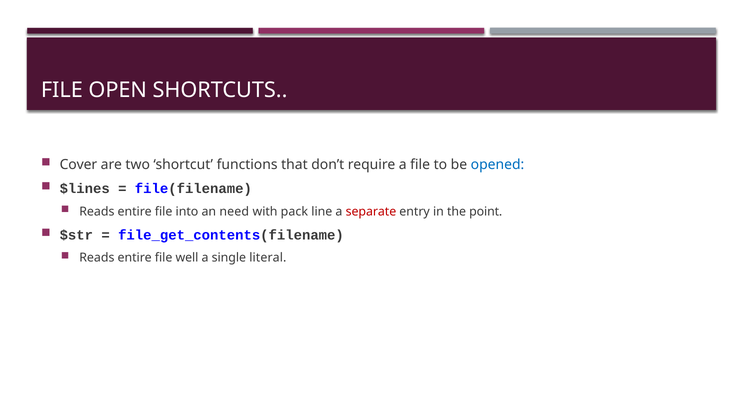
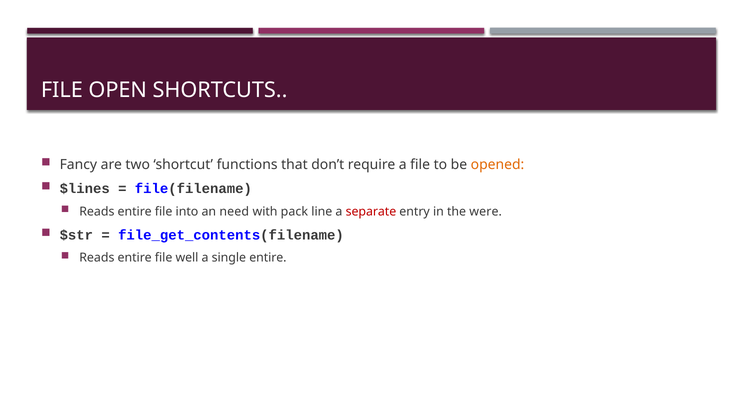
Cover: Cover -> Fancy (78, 165)
opened colour: blue -> orange (498, 165)
point: point -> were (486, 212)
single literal: literal -> entire (268, 258)
